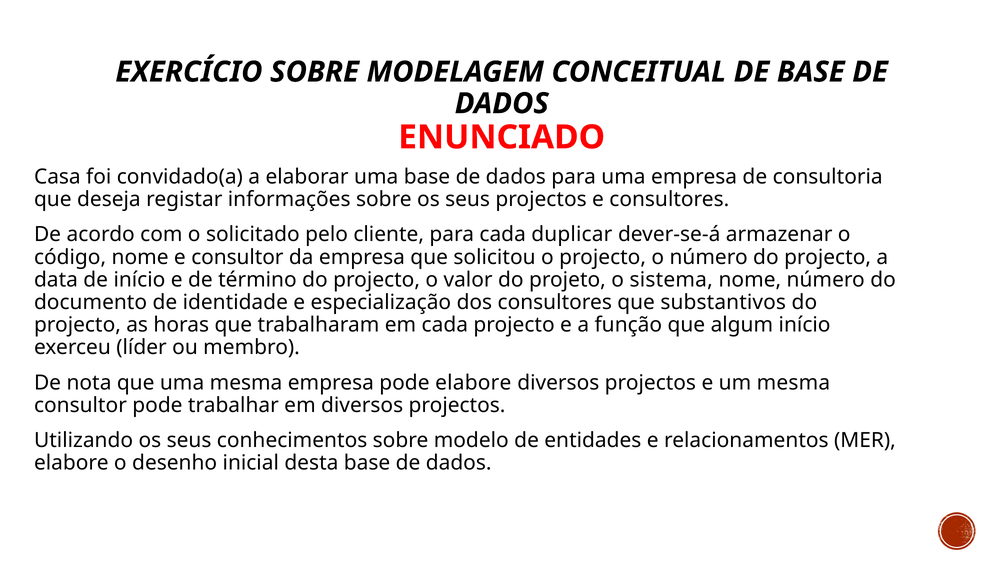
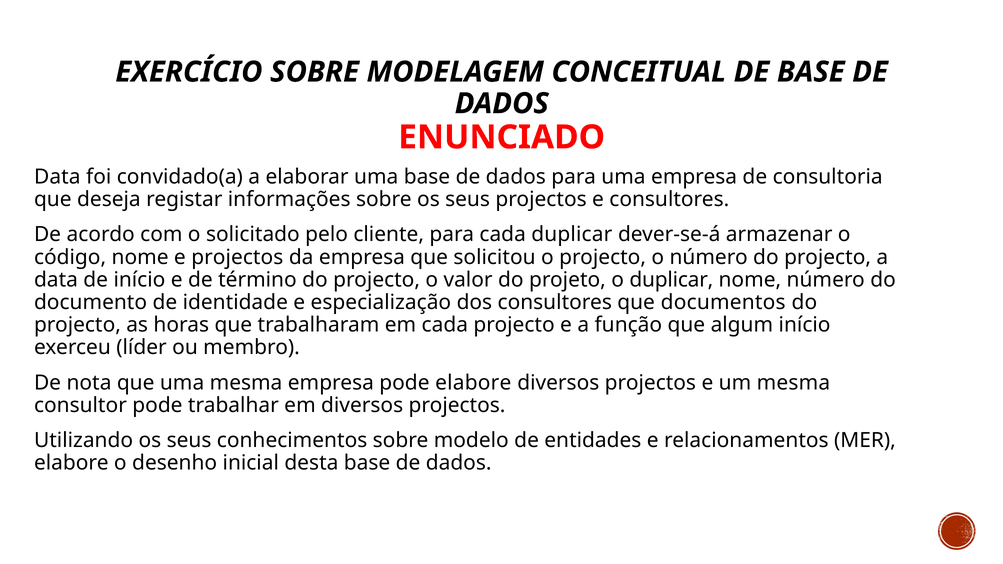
Casa: Casa -> Data (57, 177)
e consultor: consultor -> projectos (237, 257)
o sistema: sistema -> duplicar (671, 280)
substantivos: substantivos -> documentos (723, 302)
